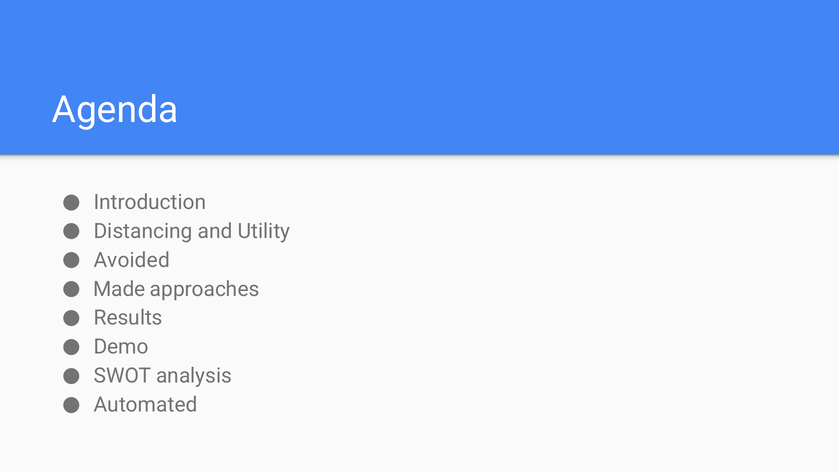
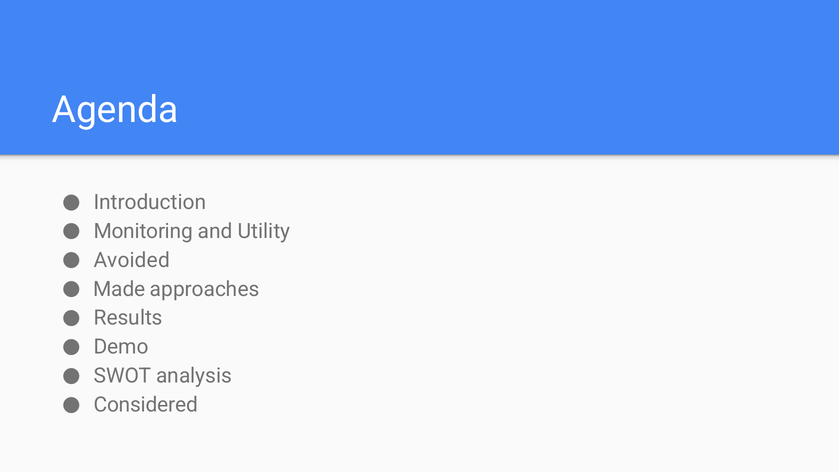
Distancing: Distancing -> Monitoring (143, 231)
Automated: Automated -> Considered (146, 405)
